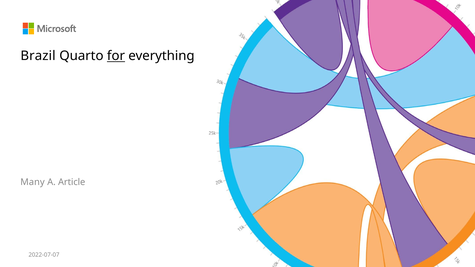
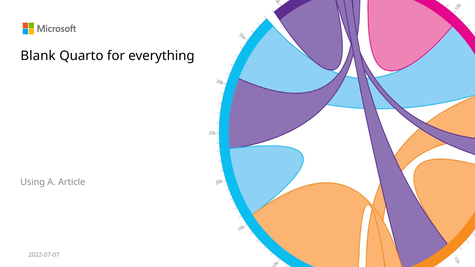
Brazil: Brazil -> Blank (38, 56)
for underline: present -> none (116, 56)
Many: Many -> Using (33, 182)
